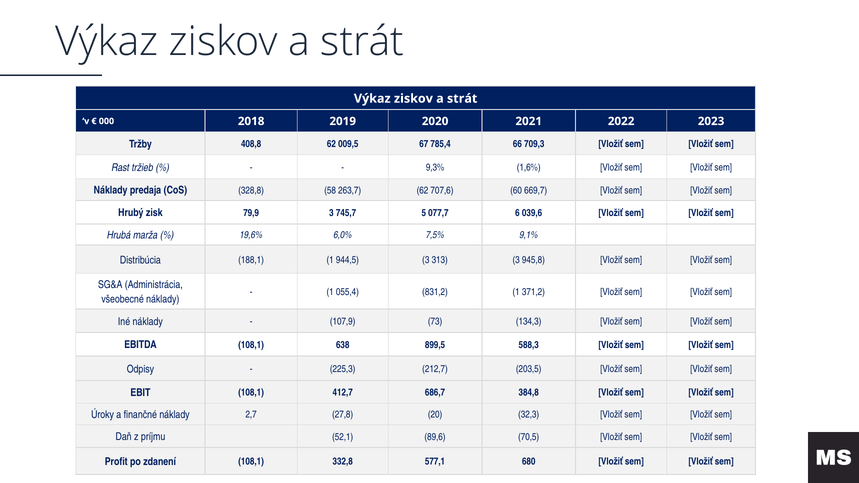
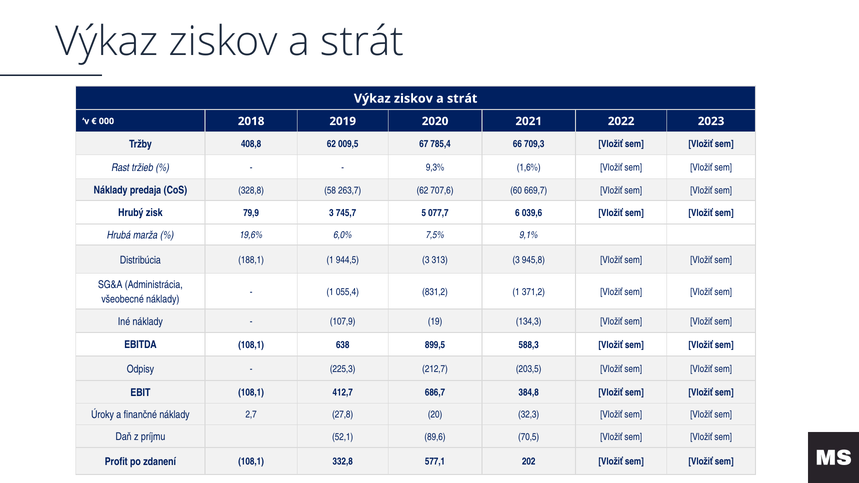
73: 73 -> 19 (435, 322)
680: 680 -> 202 (529, 462)
